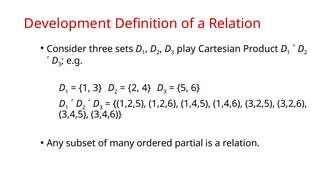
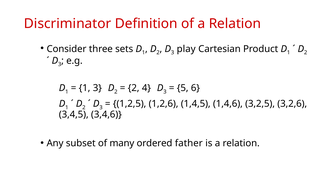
Development: Development -> Discriminator (68, 24)
partial: partial -> father (189, 143)
